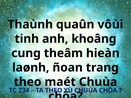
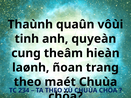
khoâng: khoâng -> quyeàn (94, 39)
